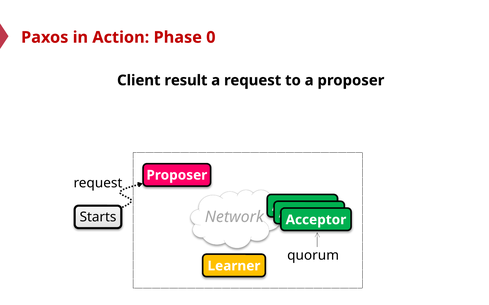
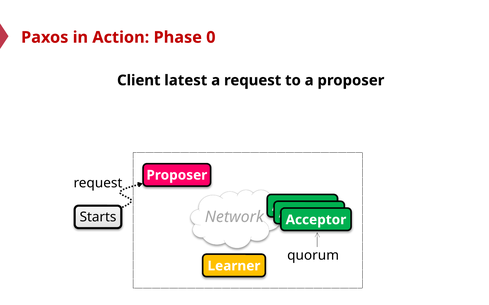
result: result -> latest (186, 81)
